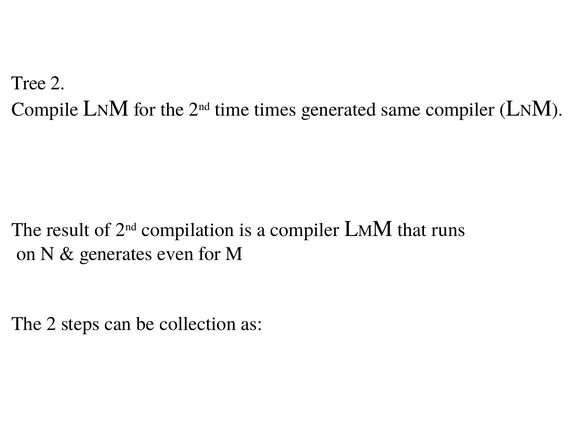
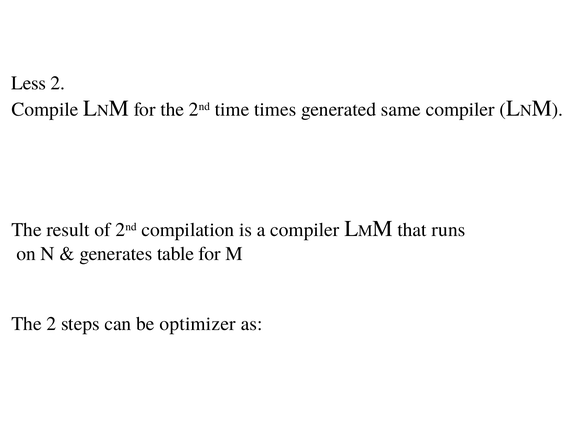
Tree: Tree -> Less (29, 83)
even: even -> table (176, 254)
collection: collection -> optimizer (198, 324)
